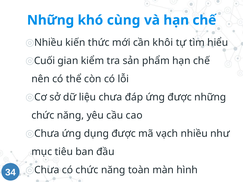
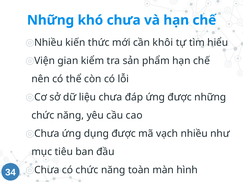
khó cùng: cùng -> chưa (124, 20)
Cuối: Cuối -> Viện (45, 61)
